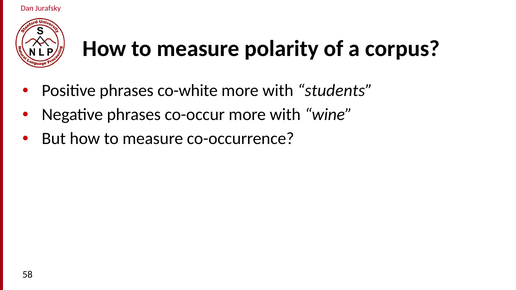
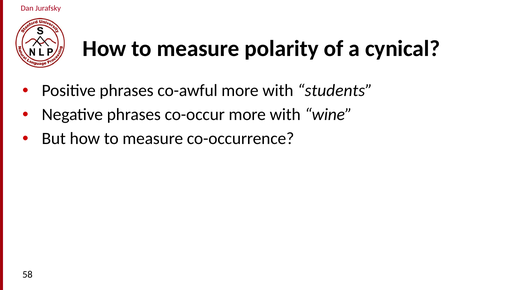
corpus: corpus -> cynical (403, 49)
co-white: co-white -> co-awful (187, 90)
